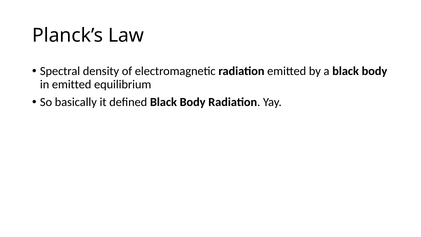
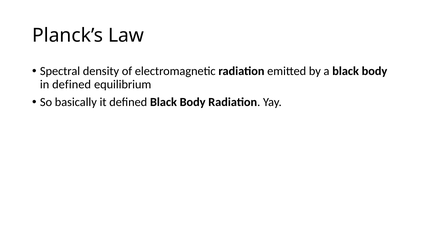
in emitted: emitted -> defined (72, 84)
